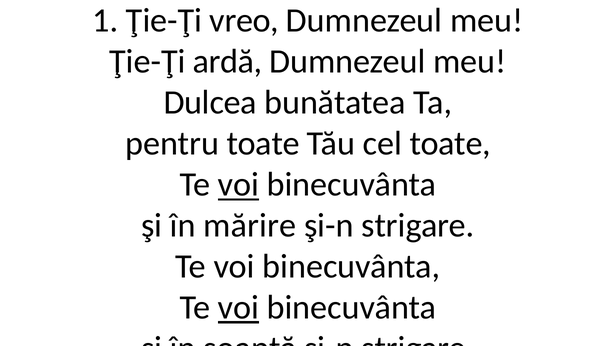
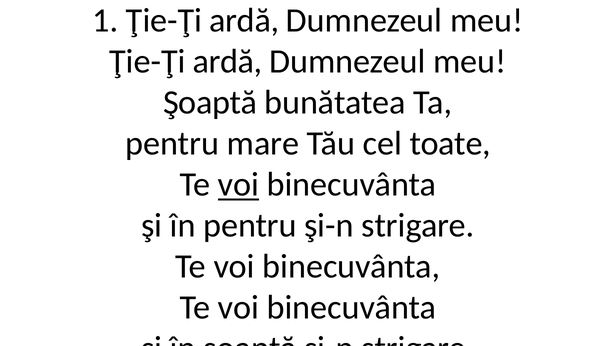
1 Ţie-Ţi vreo: vreo -> ardă (244, 21)
Dulcea: Dulcea -> Şoaptă (210, 103)
pentru toate: toate -> mare (263, 144)
în mărire: mărire -> pentru (250, 226)
voi underline: present -> none (239, 308)
